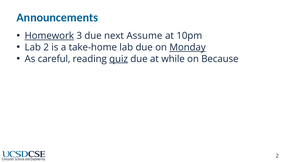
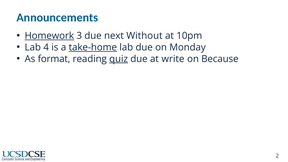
Assume: Assume -> Without (144, 36)
Lab 2: 2 -> 4 (46, 47)
take-home underline: none -> present (93, 47)
Monday underline: present -> none (188, 47)
careful: careful -> format (54, 59)
while: while -> write (173, 59)
